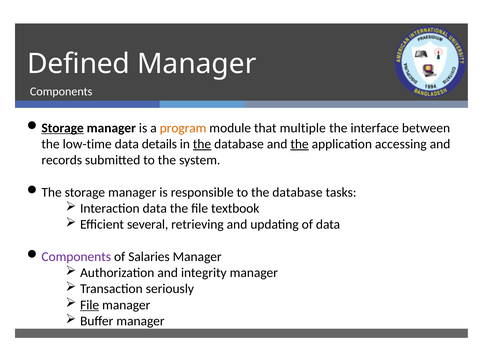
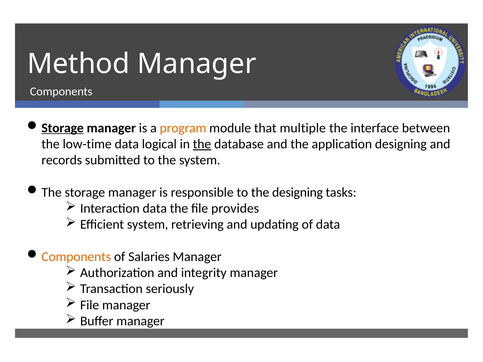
Defined: Defined -> Method (78, 64)
details: details -> logical (159, 144)
the underline: present -> none (300, 144)
application accessing: accessing -> designing (401, 144)
to the database: database -> designing (298, 192)
textbook: textbook -> provides (235, 209)
Efficient several: several -> system (148, 225)
Components colour: purple -> orange (76, 257)
File underline: present -> none (90, 305)
